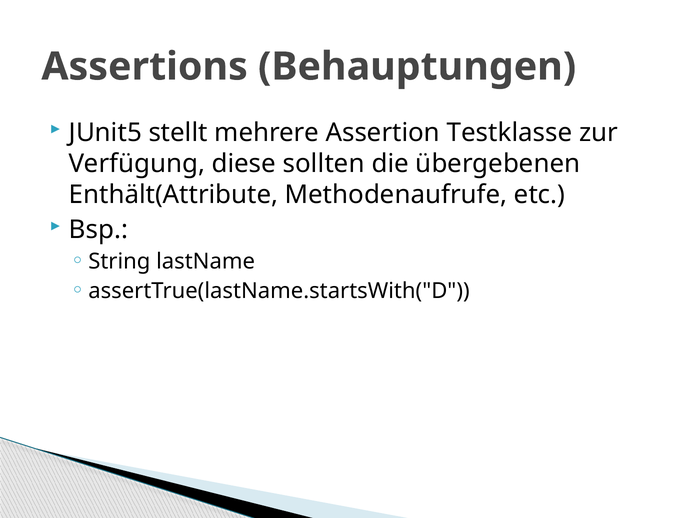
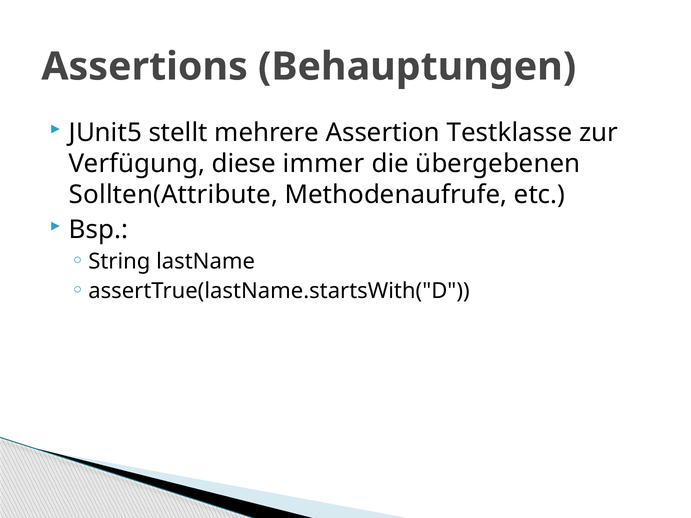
sollten: sollten -> immer (324, 164)
Enthält(Attribute: Enthält(Attribute -> Sollten(Attribute (174, 195)
